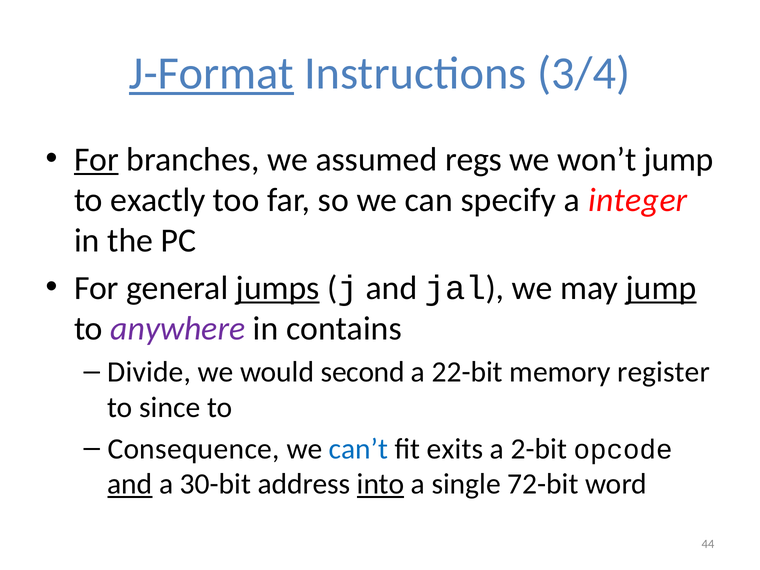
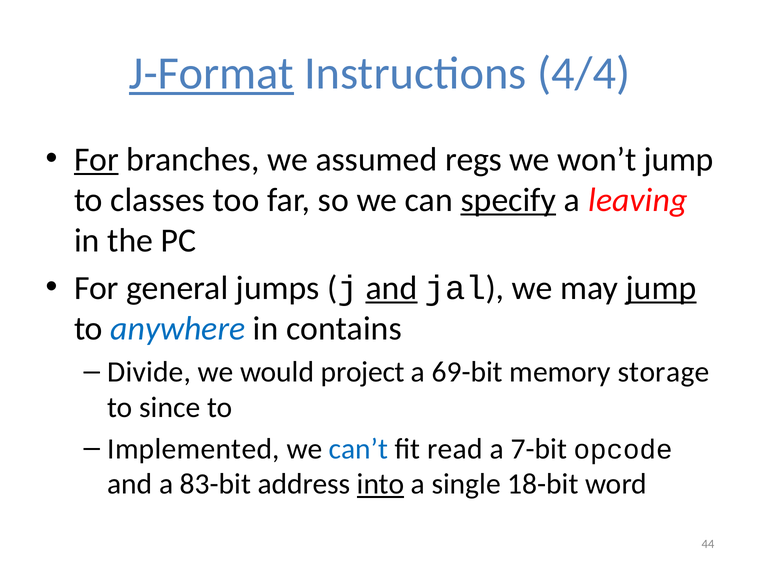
3/4: 3/4 -> 4/4 (584, 74)
exactly: exactly -> classes (158, 200)
specify underline: none -> present (508, 200)
integer: integer -> leaving (638, 200)
jumps underline: present -> none (278, 288)
and underline: none -> present (392, 288)
anywhere colour: purple -> blue (178, 329)
second: second -> project (363, 372)
22-bit: 22-bit -> 69-bit (467, 372)
register: register -> storage (663, 372)
Consequence: Consequence -> Implemented (194, 449)
exits: exits -> read (455, 449)
2-bit: 2-bit -> 7-bit (539, 449)
and underline: present -> none (130, 484)
30-bit: 30-bit -> 83-bit (215, 484)
72-bit: 72-bit -> 18-bit (543, 484)
